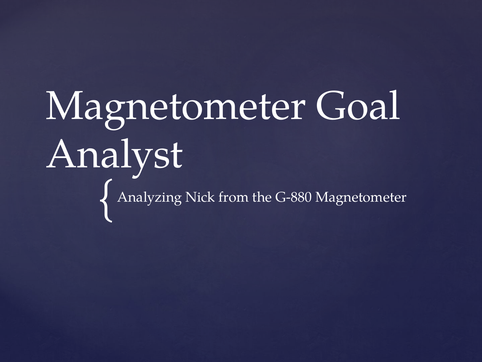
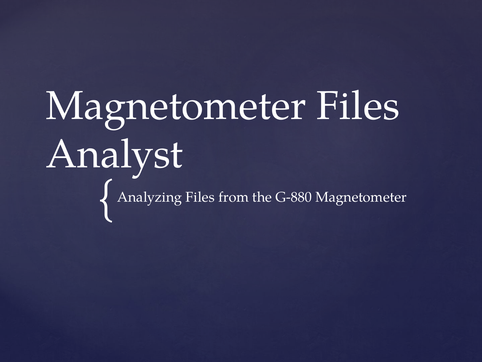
Magnetometer Goal: Goal -> Files (358, 106)
Analyzing Nick: Nick -> Files (200, 197)
